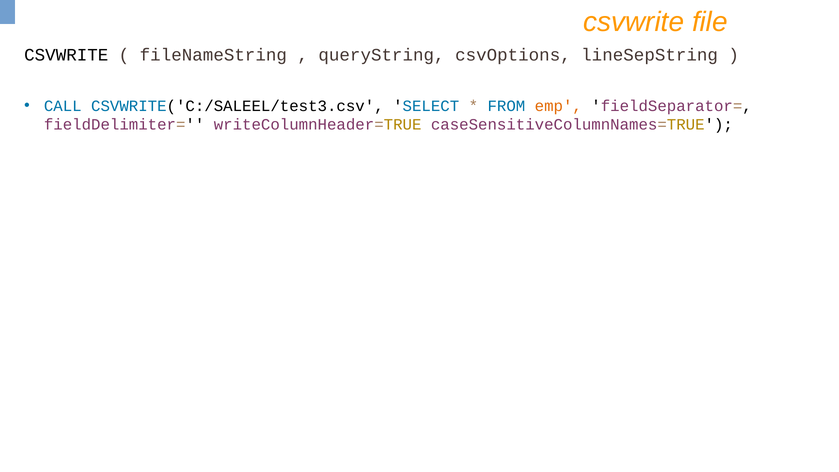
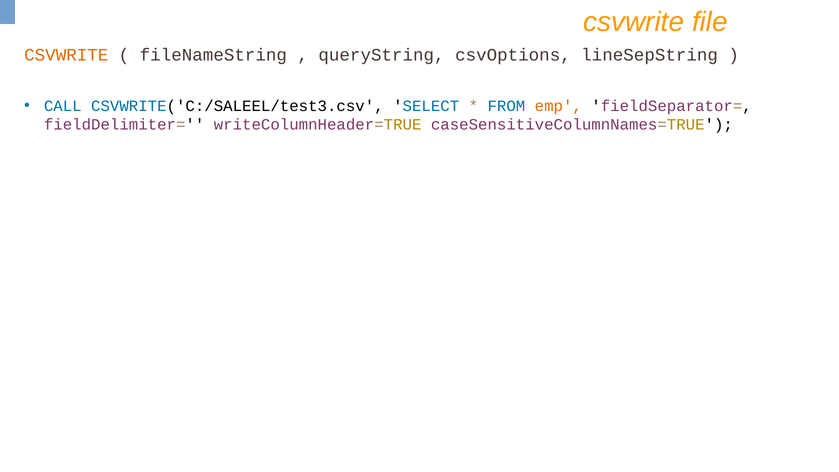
CSVWRITE colour: black -> orange (66, 55)
